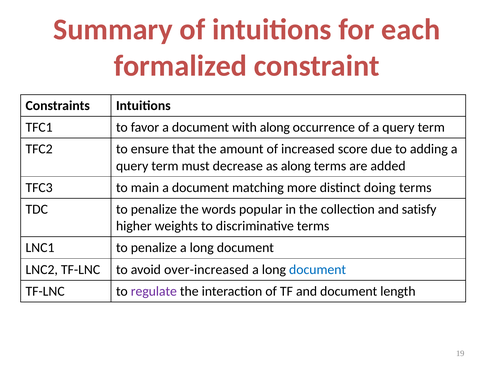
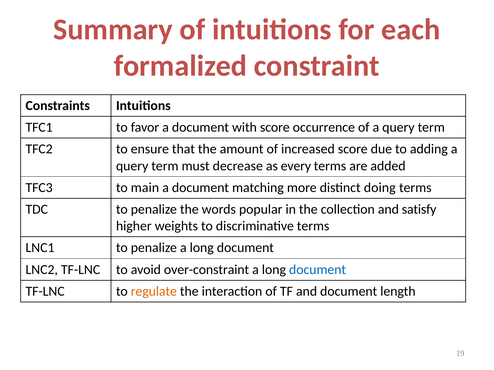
with along: along -> score (275, 127)
as along: along -> every (296, 166)
over-increased: over-increased -> over-constraint (207, 270)
regulate colour: purple -> orange (154, 292)
